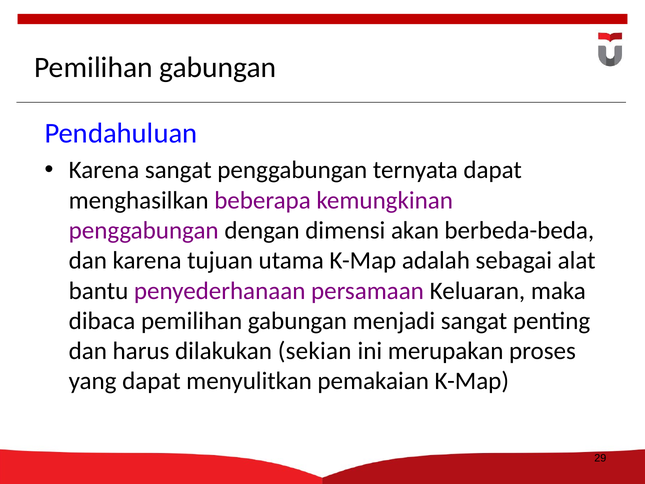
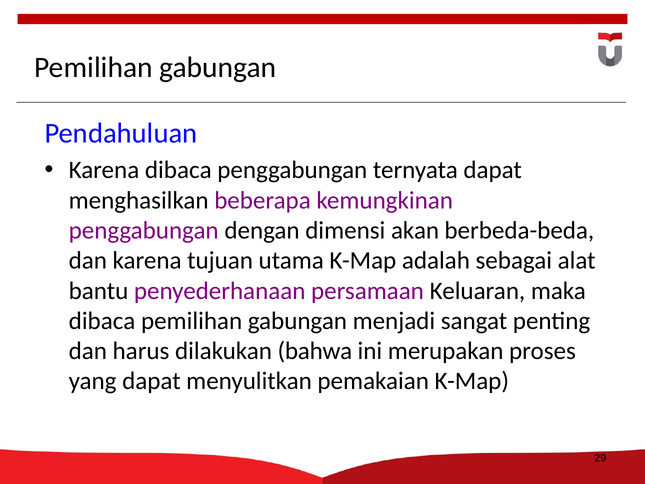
Karena sangat: sangat -> dibaca (178, 170)
sekian: sekian -> bahwa (315, 351)
